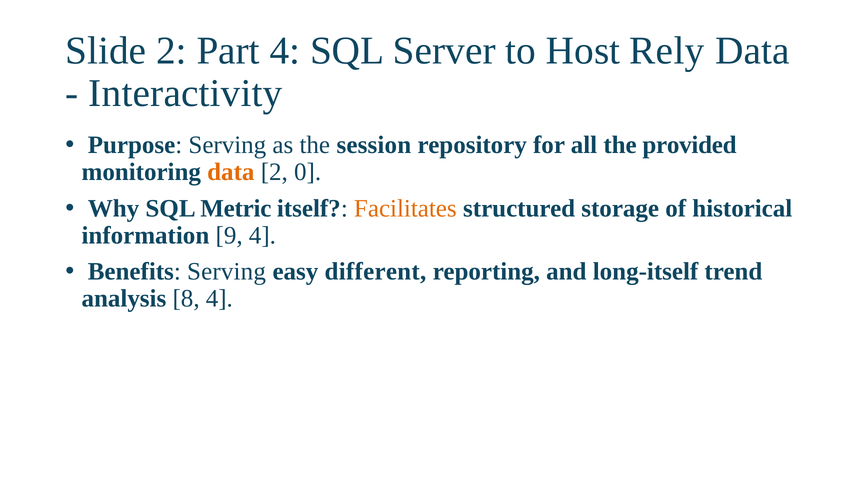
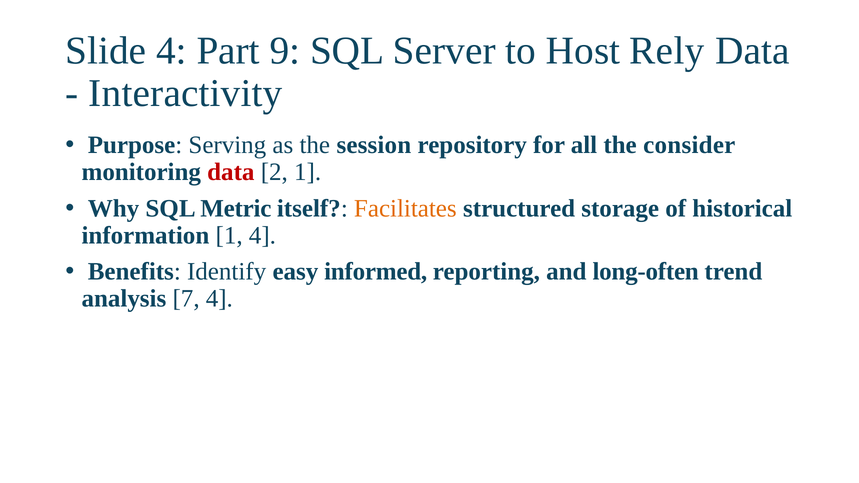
Slide 2: 2 -> 4 (171, 51)
Part 4: 4 -> 9 (285, 51)
provided: provided -> consider (689, 145)
data colour: orange -> red (231, 172)
2 0: 0 -> 1 (308, 172)
information 9: 9 -> 1 (229, 235)
Benefits Serving: Serving -> Identify (227, 271)
different: different -> informed (376, 271)
long-itself: long-itself -> long-often (646, 271)
8: 8 -> 7 (186, 298)
